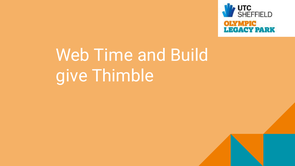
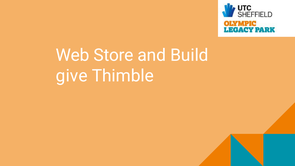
Time: Time -> Store (114, 55)
